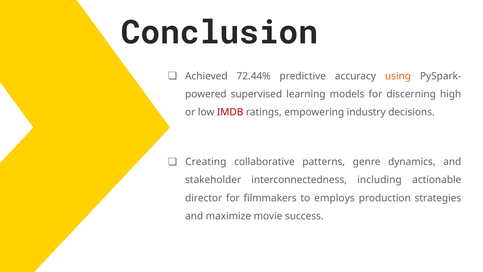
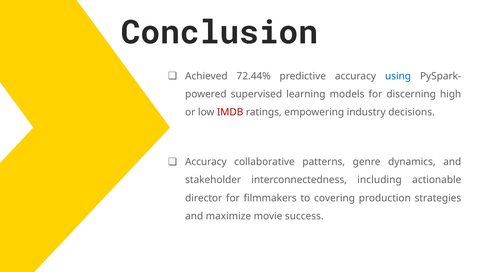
using colour: orange -> blue (398, 76)
Creating: Creating -> Accuracy (206, 162)
employs: employs -> covering (335, 198)
